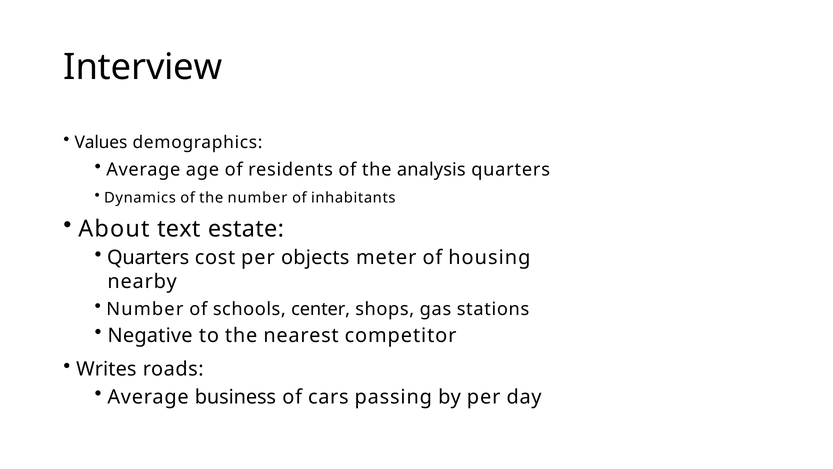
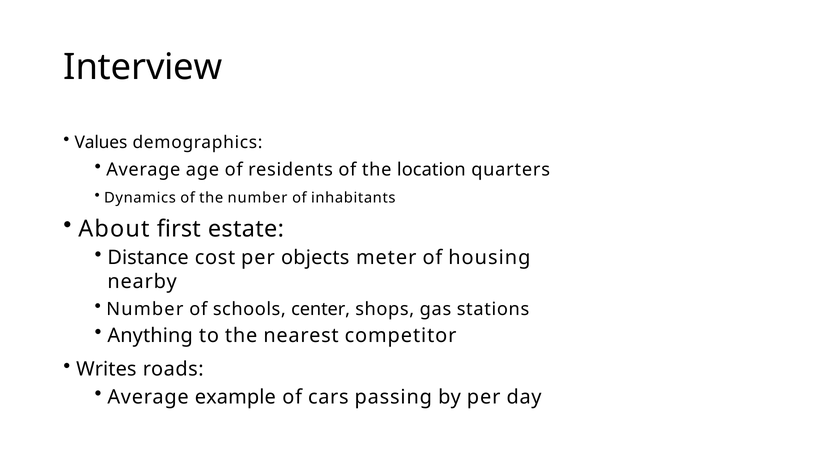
analysis: analysis -> location (431, 170)
text: text -> first (179, 229)
Quarters: Quarters -> Distance (148, 257)
Negative: Negative -> Anything (150, 335)
business: business -> example (235, 397)
